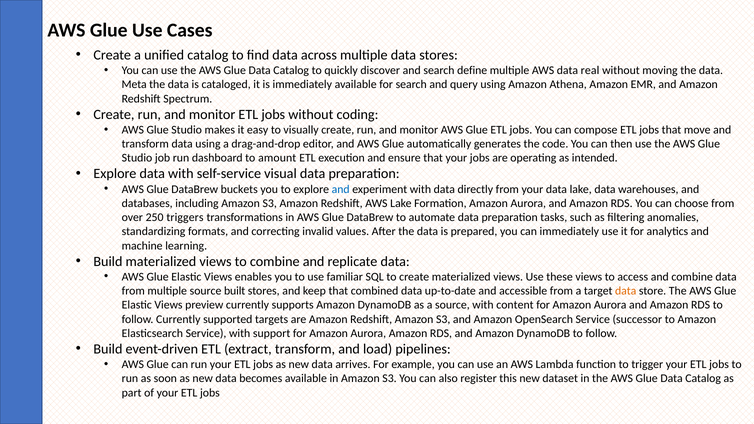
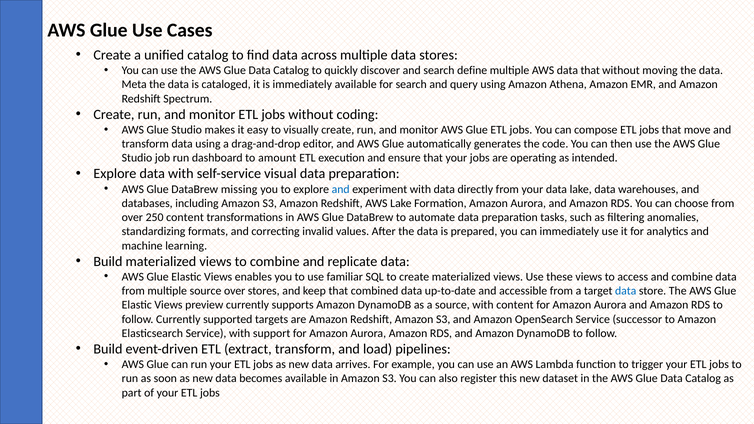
data real: real -> that (590, 70)
buckets: buckets -> missing (239, 189)
250 triggers: triggers -> content (185, 218)
source built: built -> over (235, 291)
data colour: orange -> blue (626, 291)
